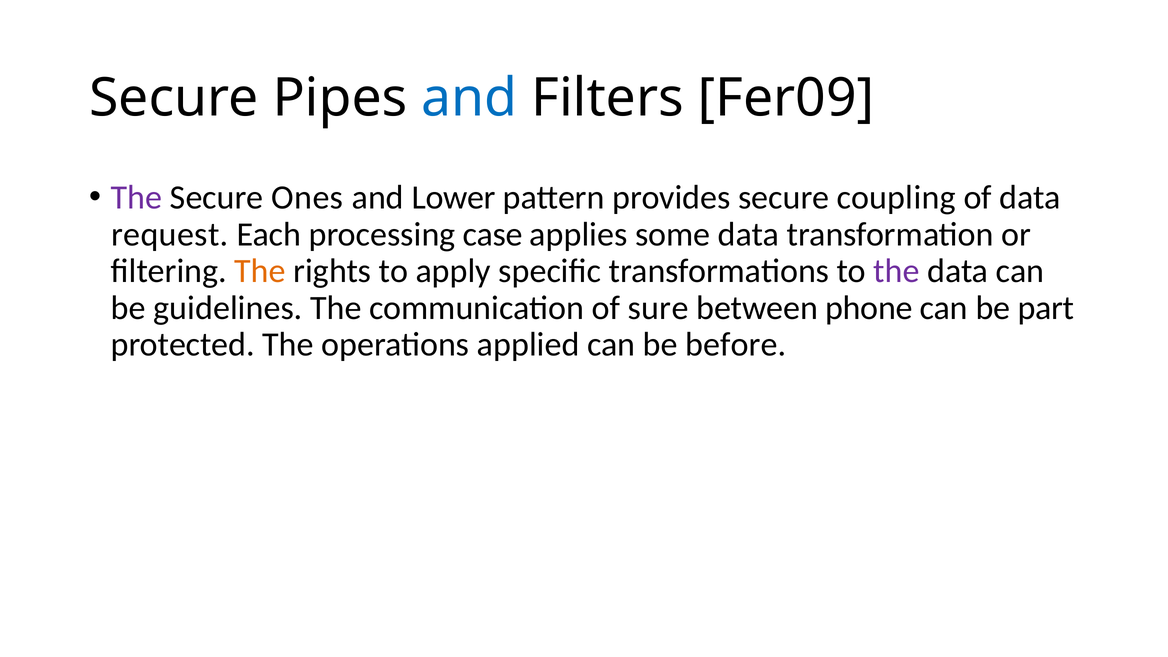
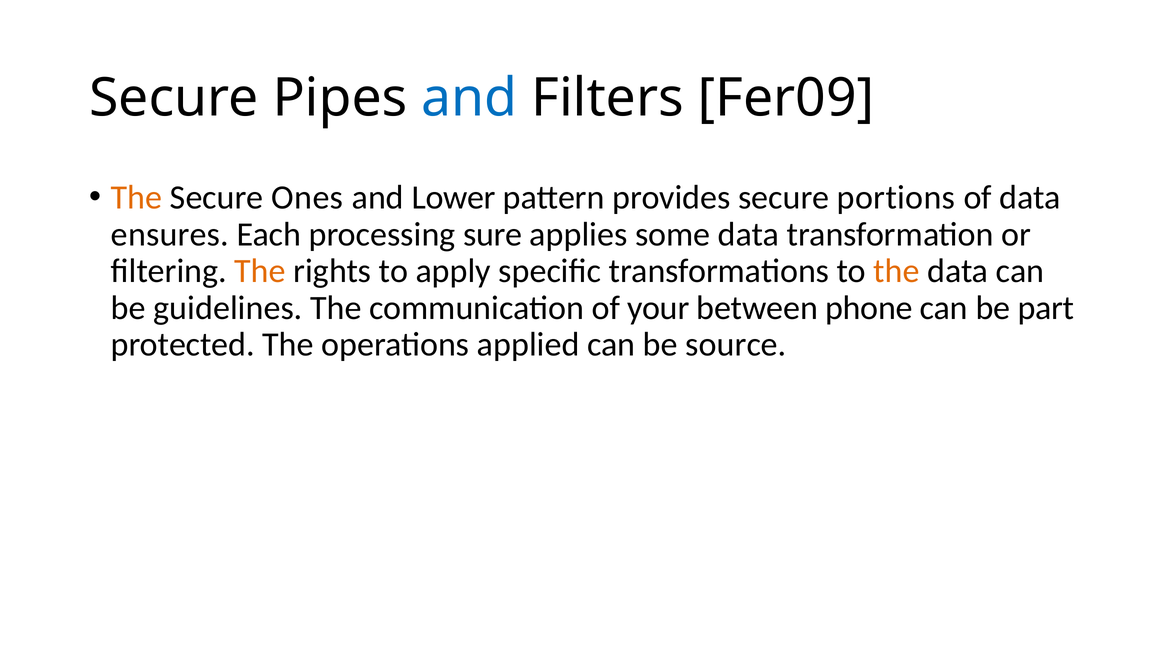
The colour: purple -> orange (137, 197)
coupling: coupling -> portions (896, 197)
request: request -> ensures (170, 234)
case: case -> sure (493, 234)
the colour: purple -> orange (897, 271)
sure: sure -> your (658, 308)
before: before -> source (736, 345)
